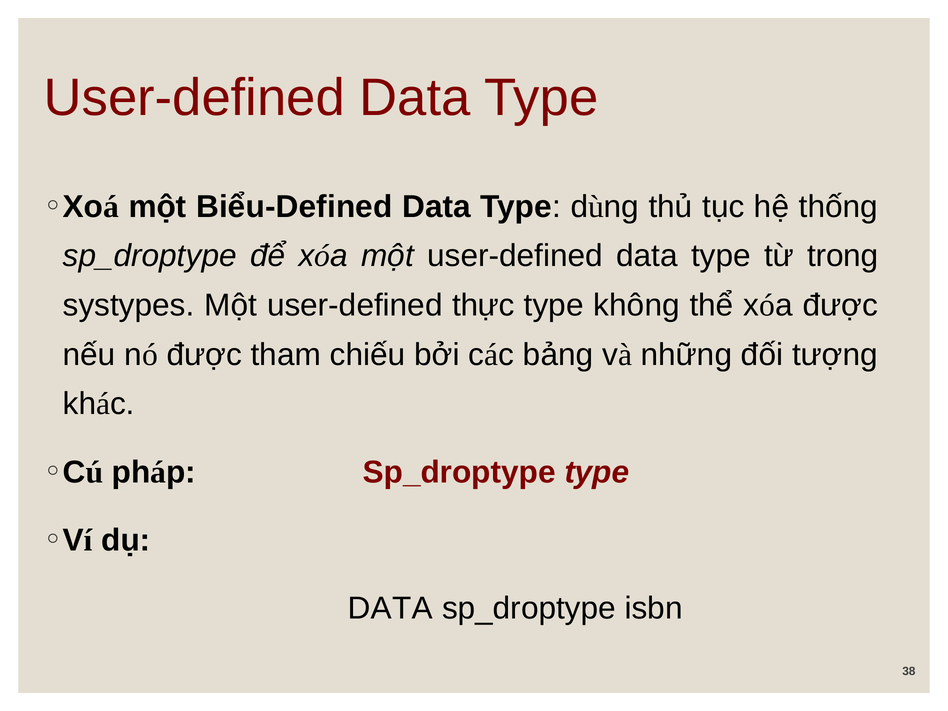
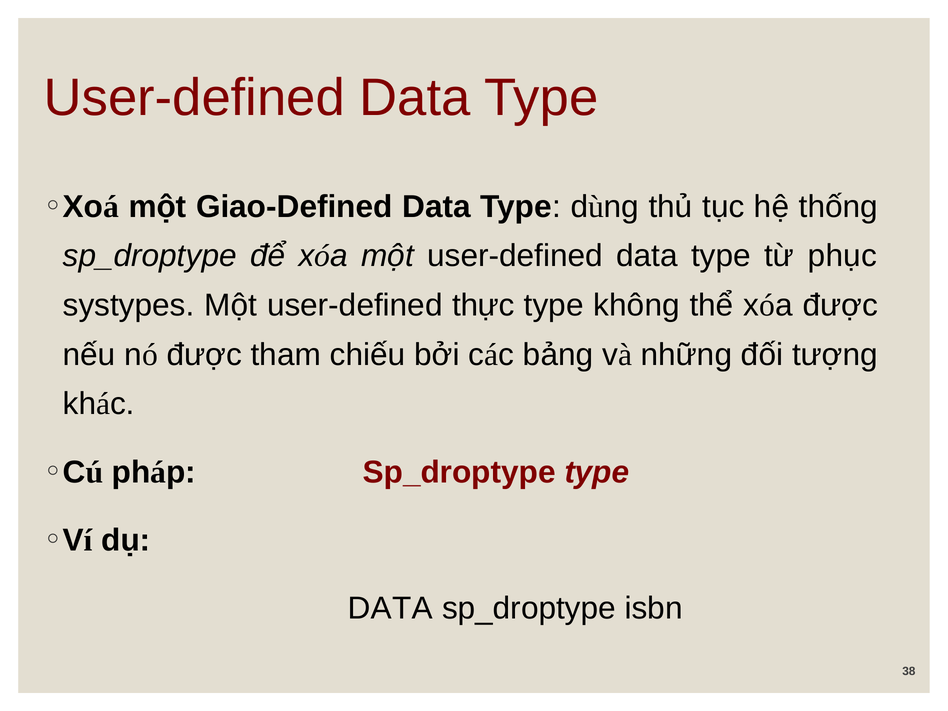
Biểu-Defined: Biểu-Defined -> Giao-Defined (294, 207)
trong: trong -> phục (842, 256)
